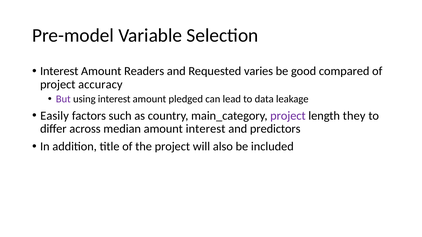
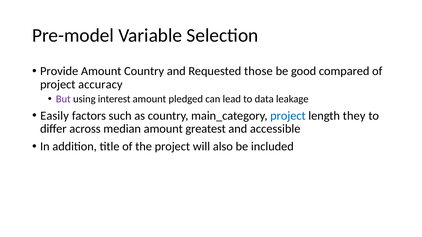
Interest: Interest -> Provide (59, 71)
Amount Readers: Readers -> Country (144, 71)
varies: varies -> those (258, 71)
project colour: purple -> blue (288, 116)
amount interest: interest -> greatest (206, 129)
predictors: predictors -> accessible (275, 129)
